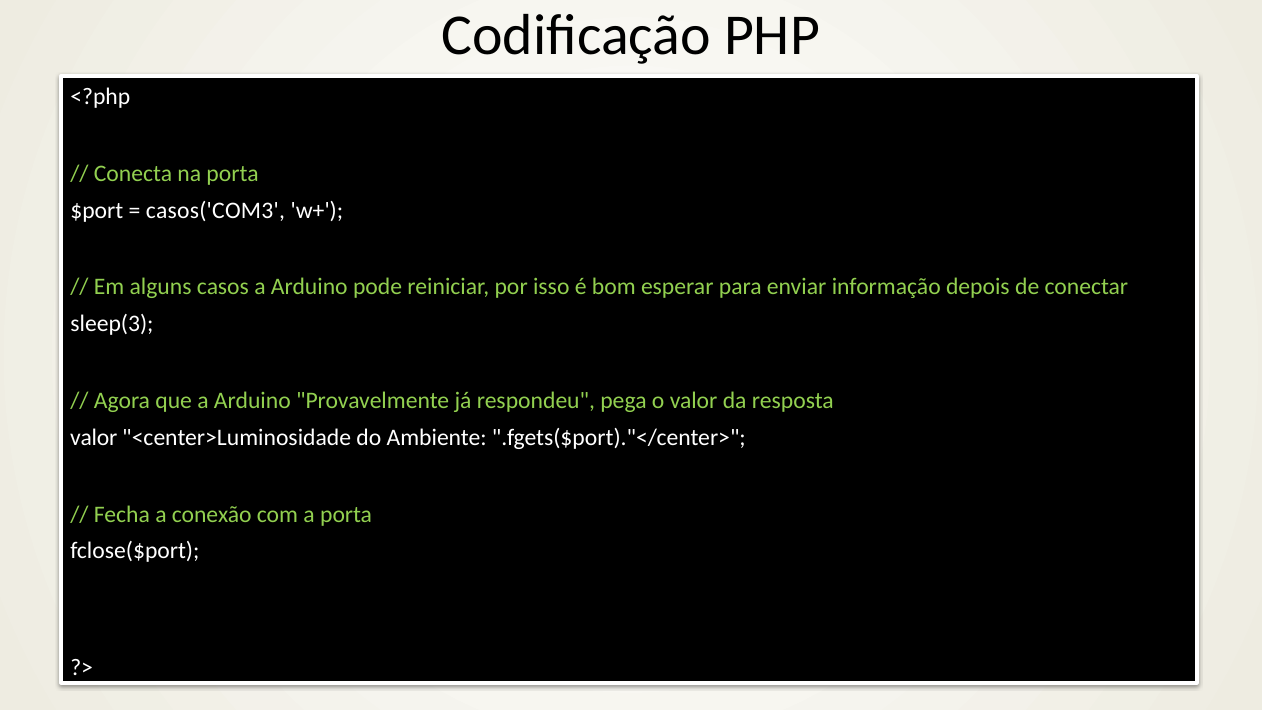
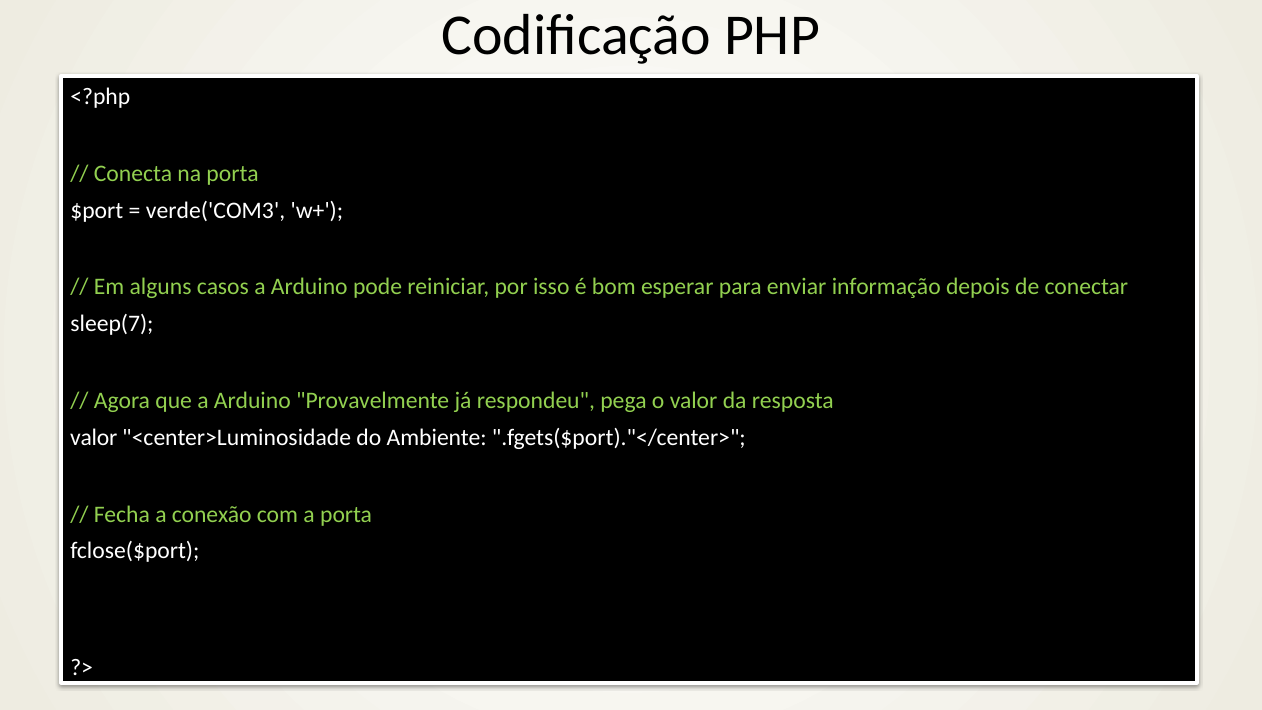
casos('COM3: casos('COM3 -> verde('COM3 (215, 210)
sleep(3: sleep(3 -> sleep(7 (112, 324)
